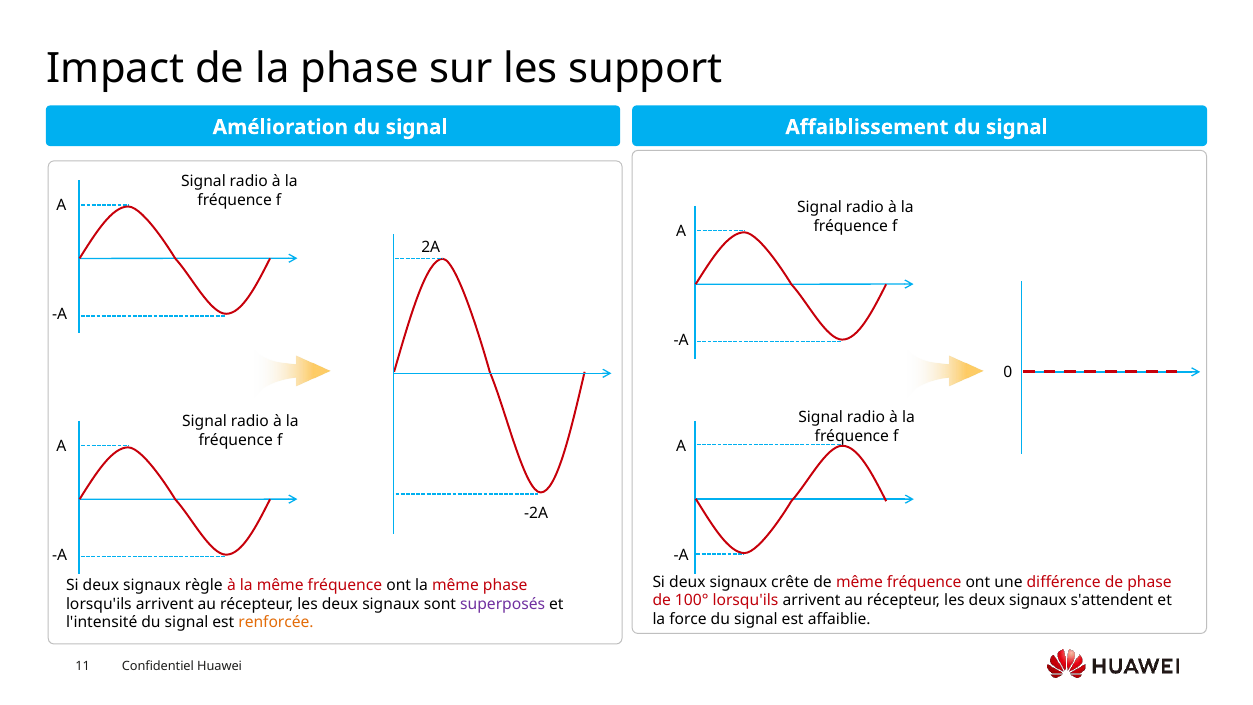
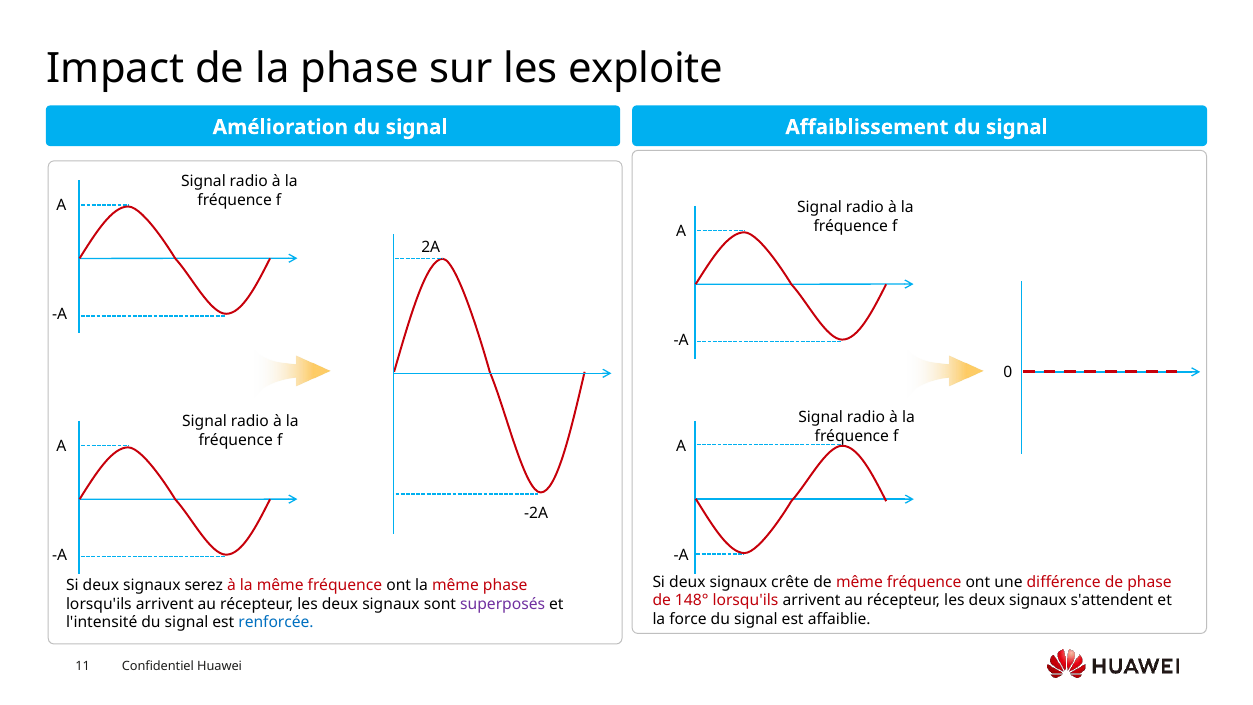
support: support -> exploite (646, 68)
règle: règle -> serez (204, 585)
100°: 100° -> 148° (692, 601)
renforcée colour: orange -> blue (276, 623)
